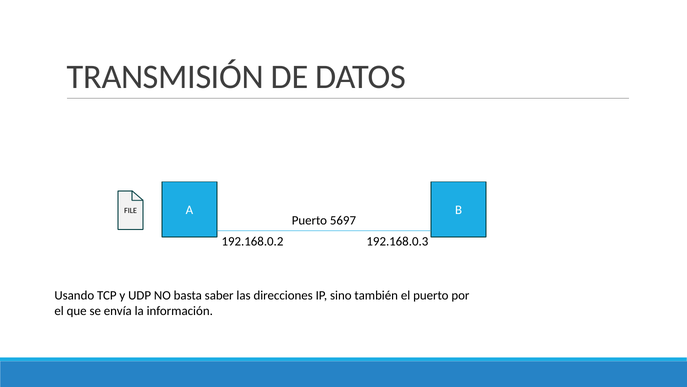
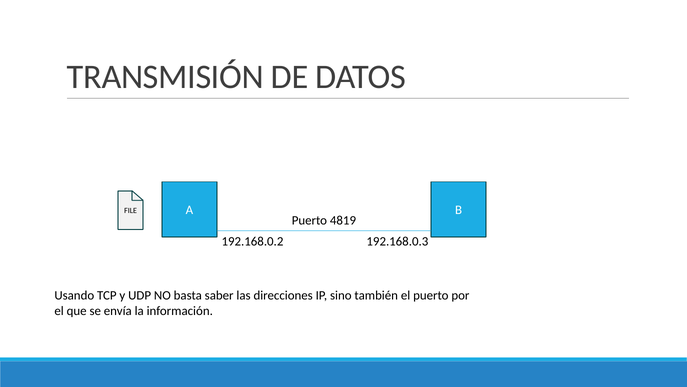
5697: 5697 -> 4819 (343, 220)
